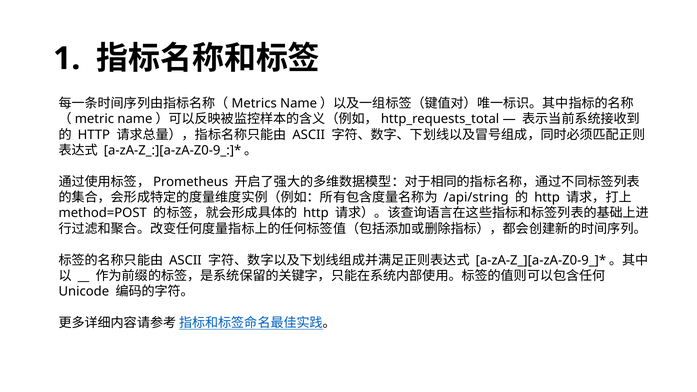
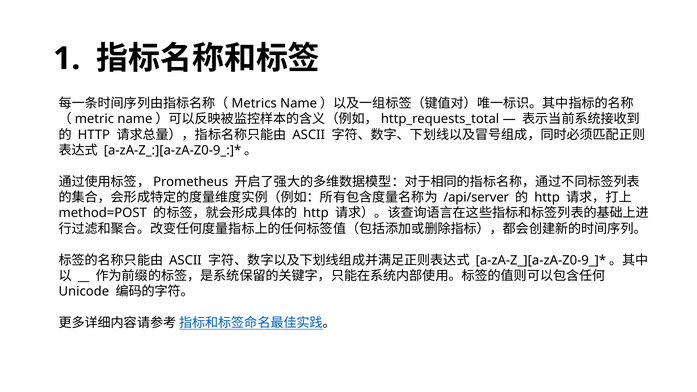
/api/string: /api/string -> /api/server (476, 197)
